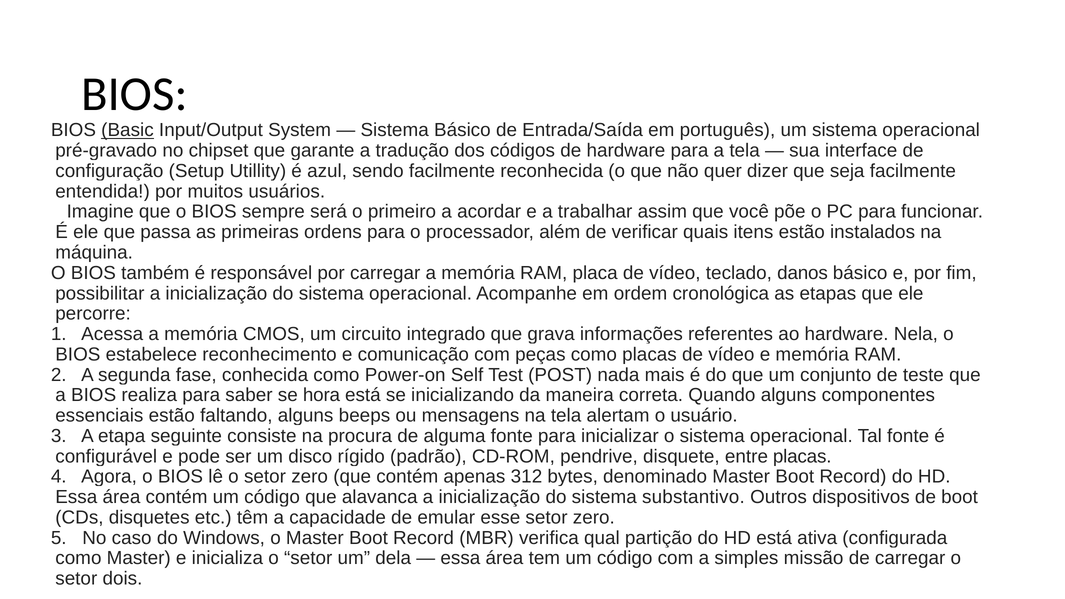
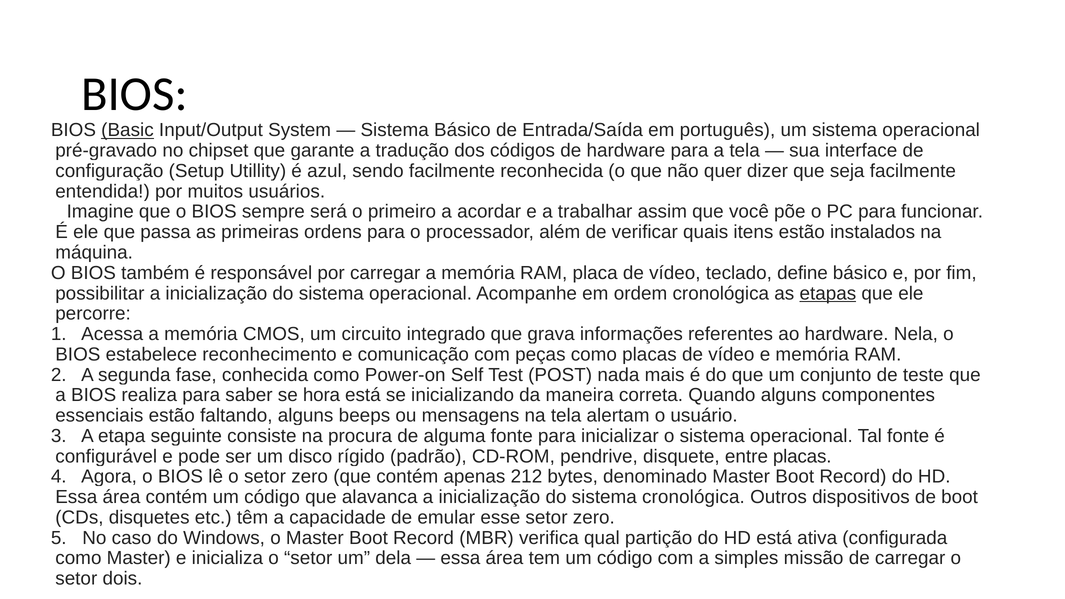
danos: danos -> define (803, 273)
etapas underline: none -> present (828, 293)
312: 312 -> 212 (526, 477)
sistema substantivo: substantivo -> cronológica (693, 497)
